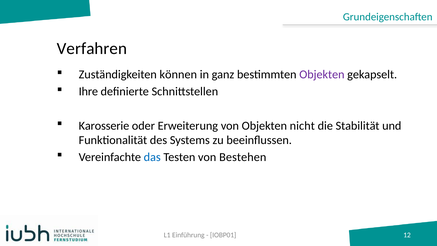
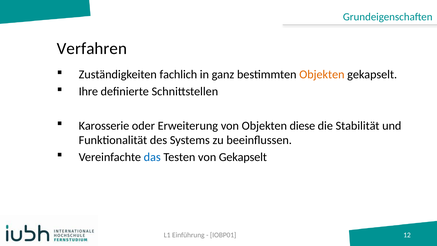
können: können -> fachlich (178, 75)
Objekten colour: purple -> orange (322, 75)
nicht: nicht -> diese (302, 126)
von Bestehen: Bestehen -> Gekapselt (243, 157)
